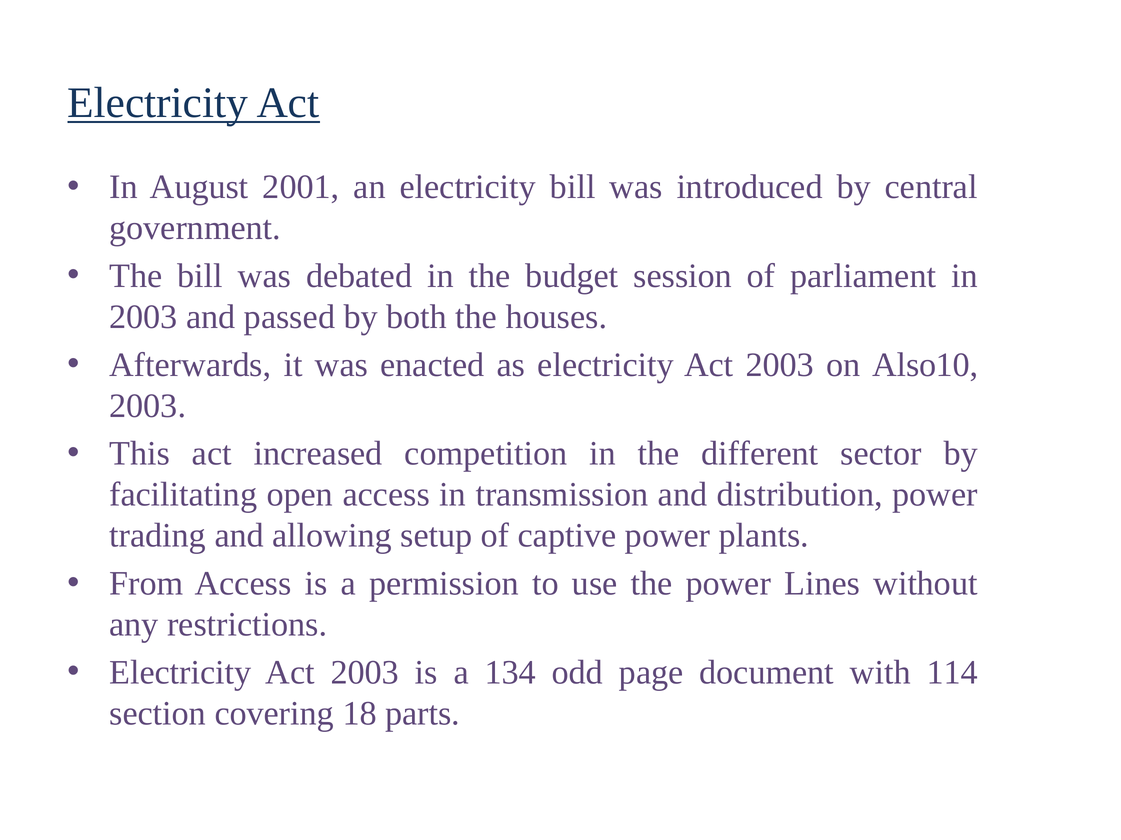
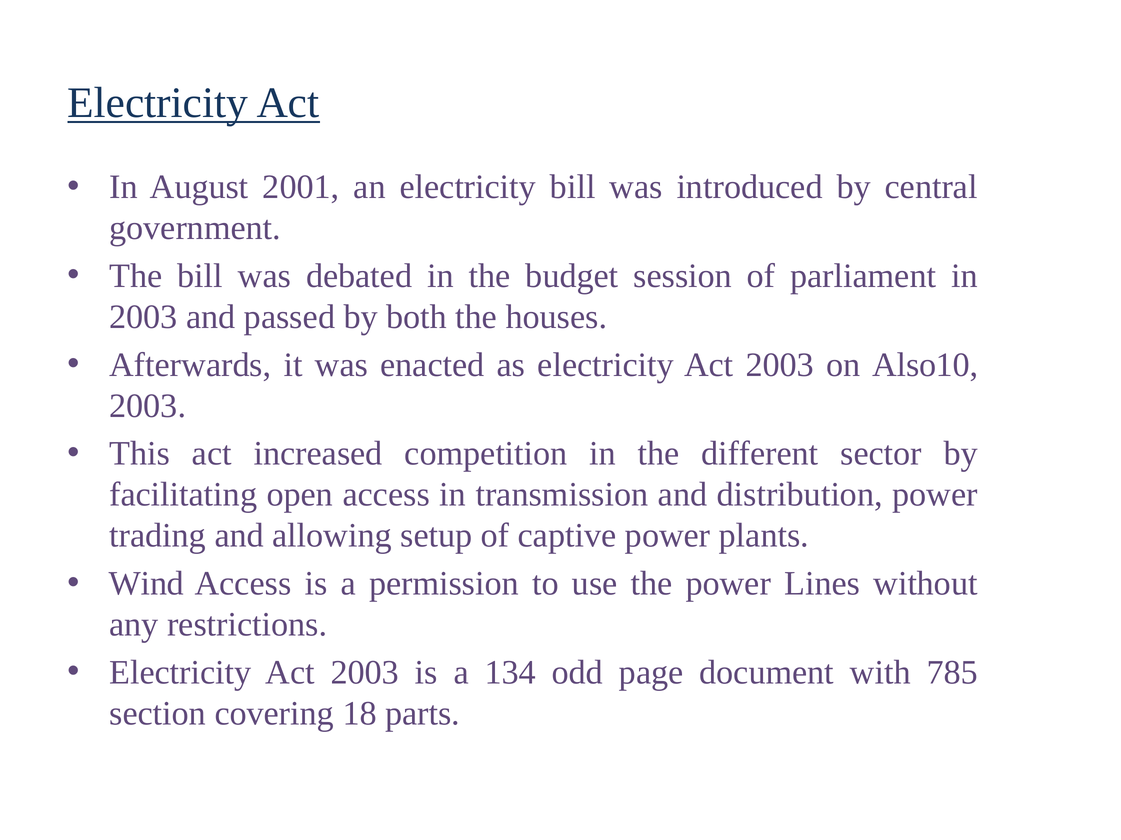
From: From -> Wind (146, 584)
114: 114 -> 785 (952, 673)
